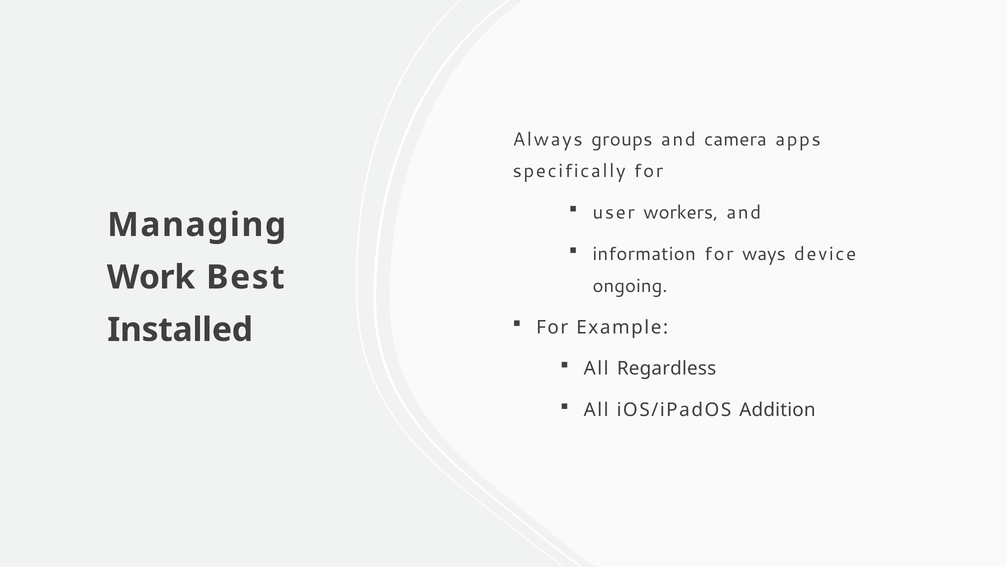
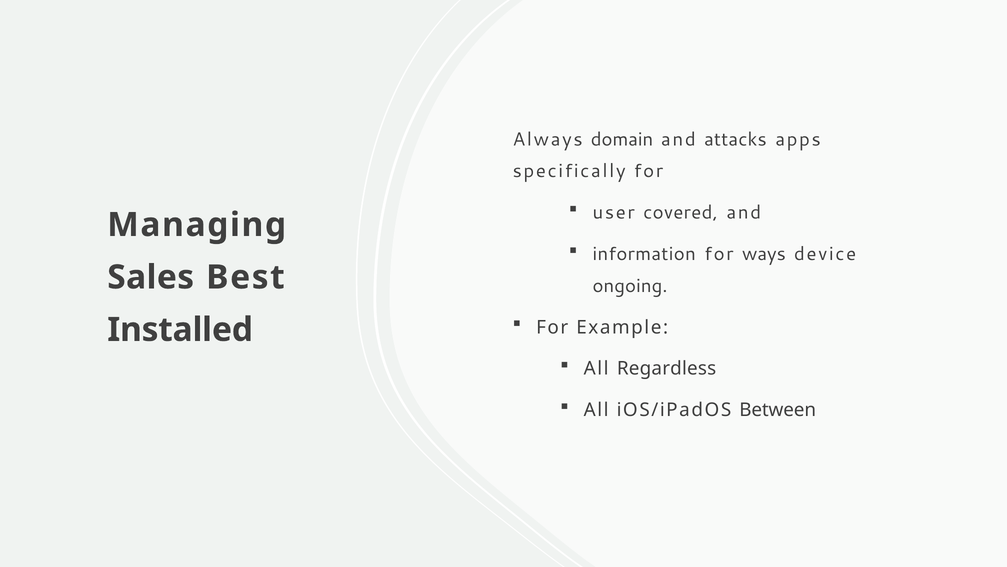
groups: groups -> domain (622, 139)
camera: camera -> attacks (735, 139)
workers: workers -> covered (681, 212)
Work: Work -> Sales (151, 277)
Addition: Addition -> Between (778, 410)
